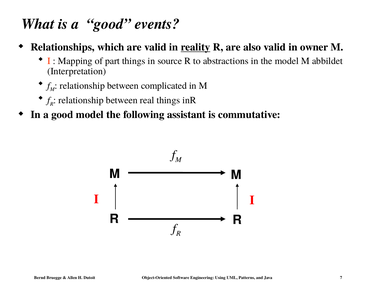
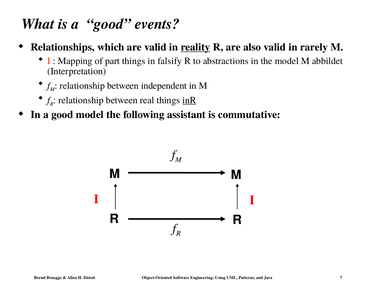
owner: owner -> rarely (314, 47)
source: source -> falsify (170, 61)
complicated: complicated -> independent (164, 86)
inR underline: none -> present (189, 100)
